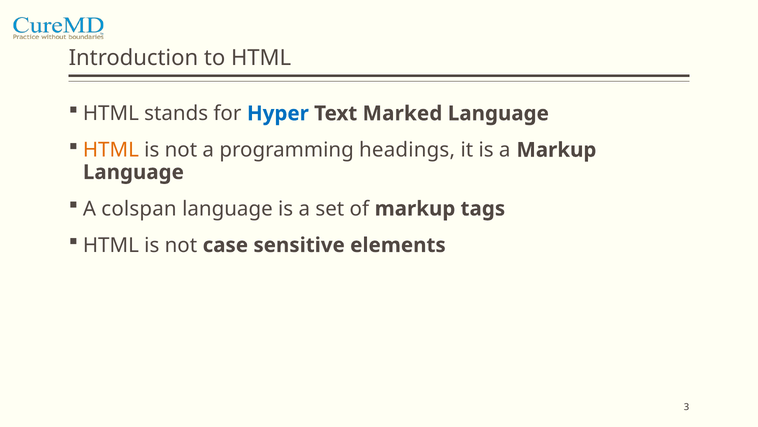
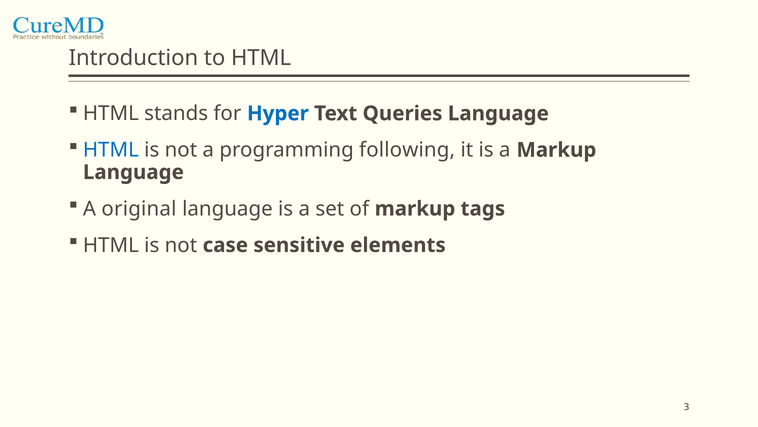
Marked: Marked -> Queries (403, 113)
HTML colour: orange -> blue (111, 150)
headings: headings -> following (407, 150)
colspan: colspan -> original (139, 208)
